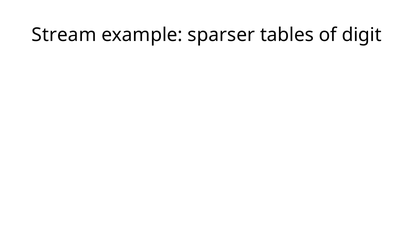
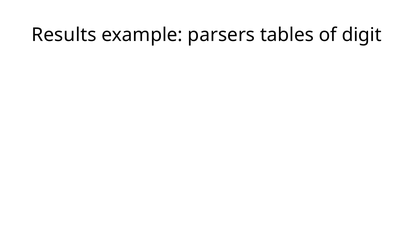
Stream: Stream -> Results (64, 35)
sparser: sparser -> parsers (221, 35)
